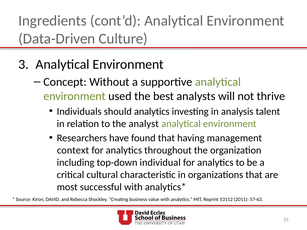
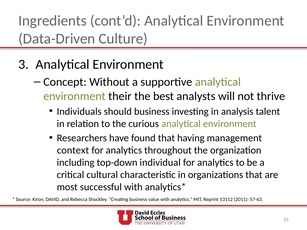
used: used -> their (120, 96)
should analytics: analytics -> business (152, 112)
analyst: analyst -> curious (144, 124)
